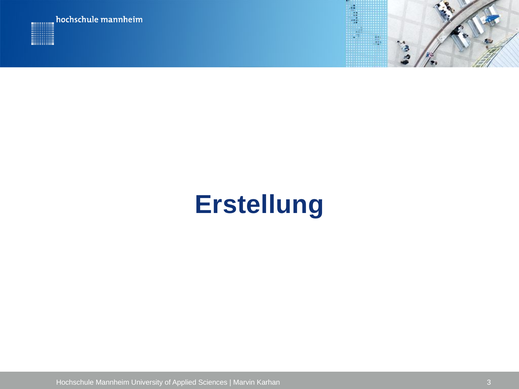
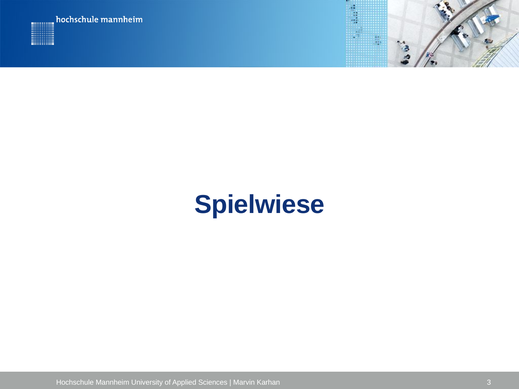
Erstellung: Erstellung -> Spielwiese (260, 205)
